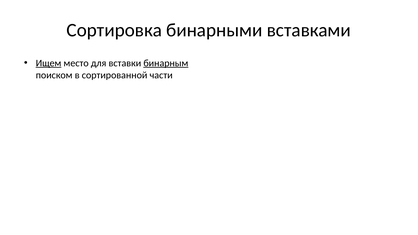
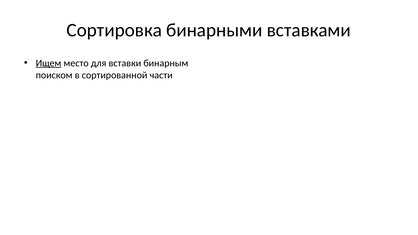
бинарным underline: present -> none (166, 63)
